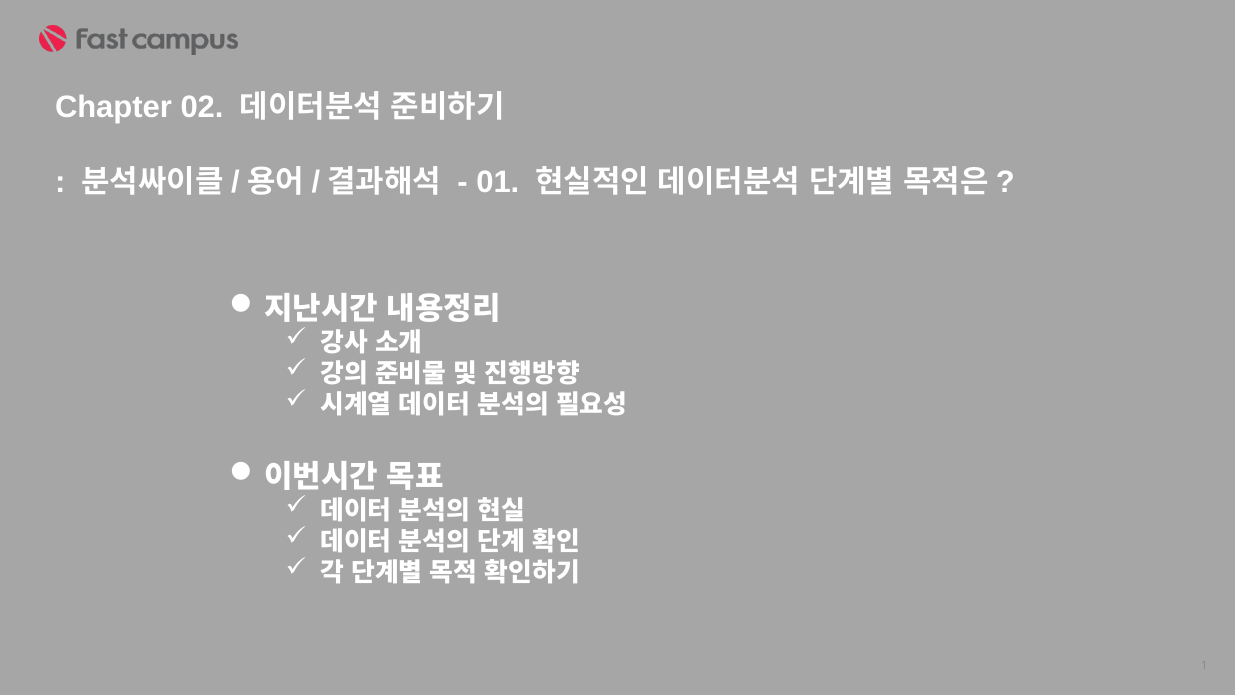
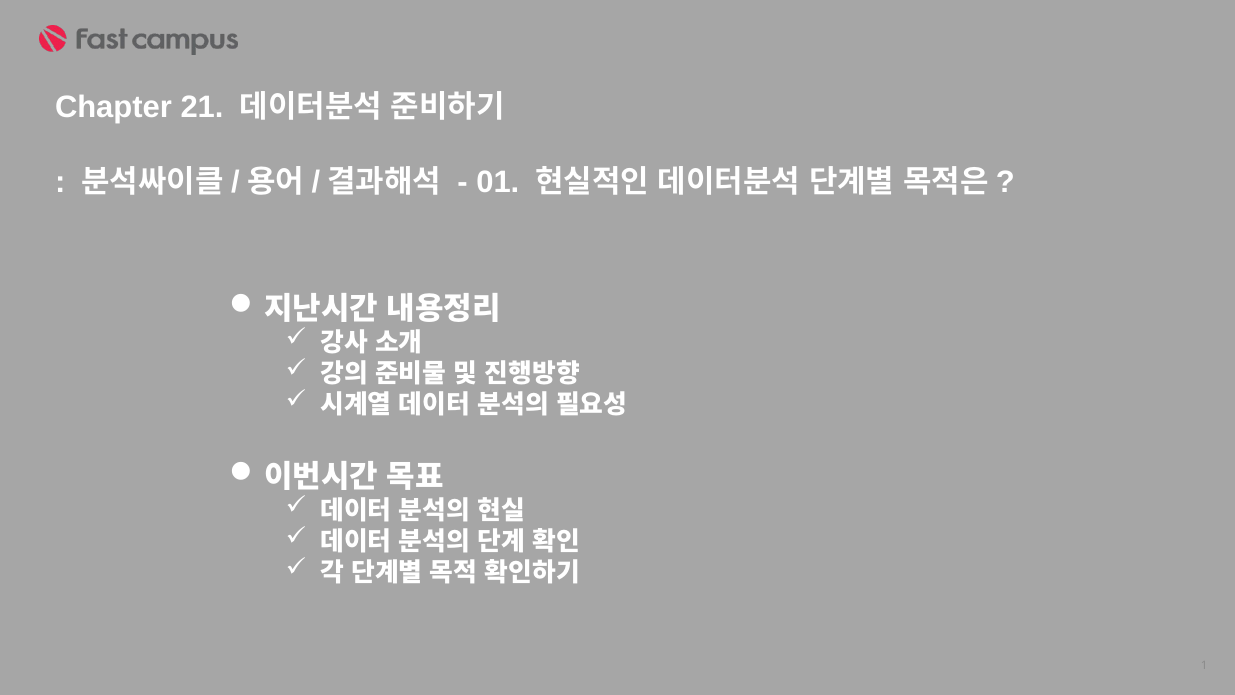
02: 02 -> 21 (202, 108)
